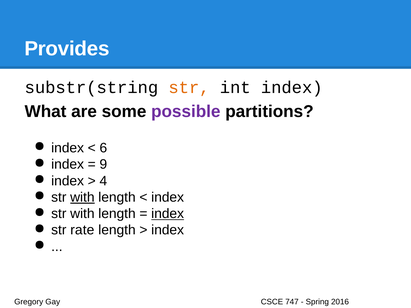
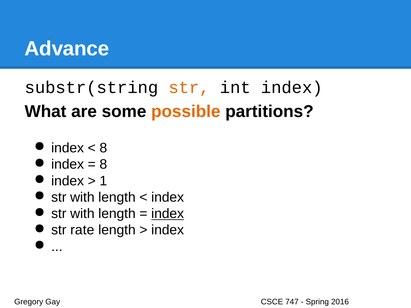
Provides: Provides -> Advance (67, 49)
possible colour: purple -> orange (186, 111)
6: 6 -> 8 (103, 148)
9: 9 -> 8 (103, 165)
4: 4 -> 1 (103, 181)
with underline: present -> none (82, 197)
